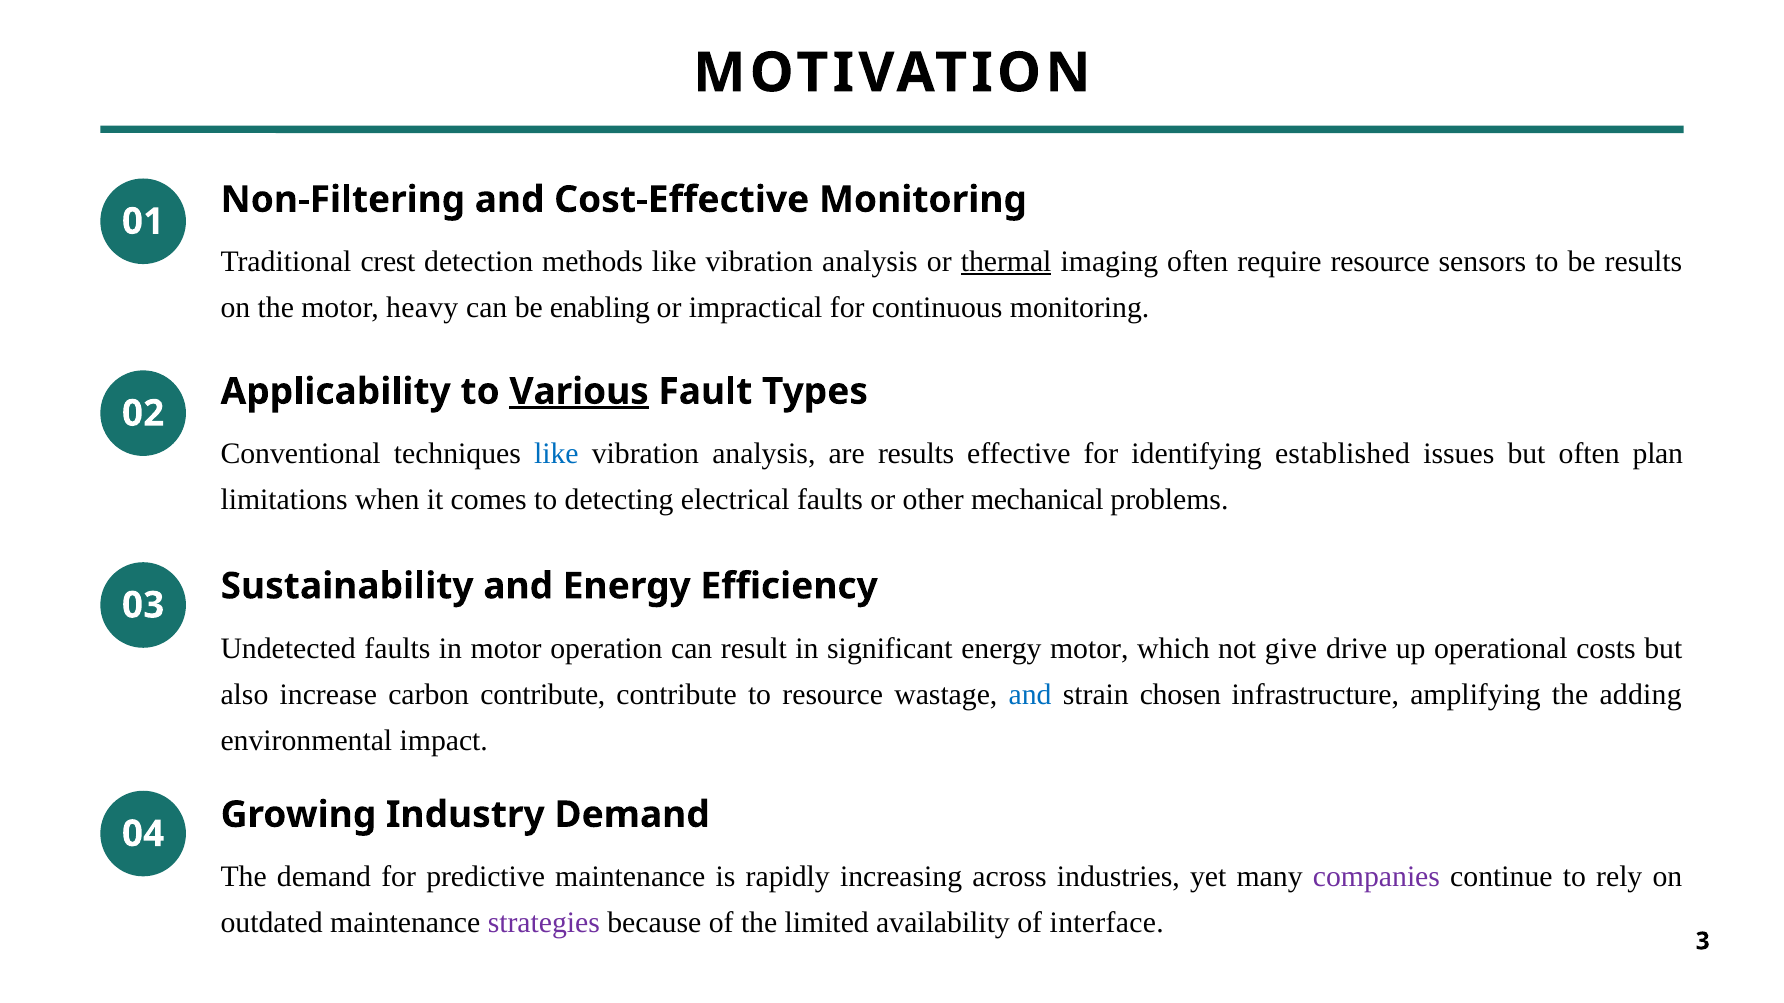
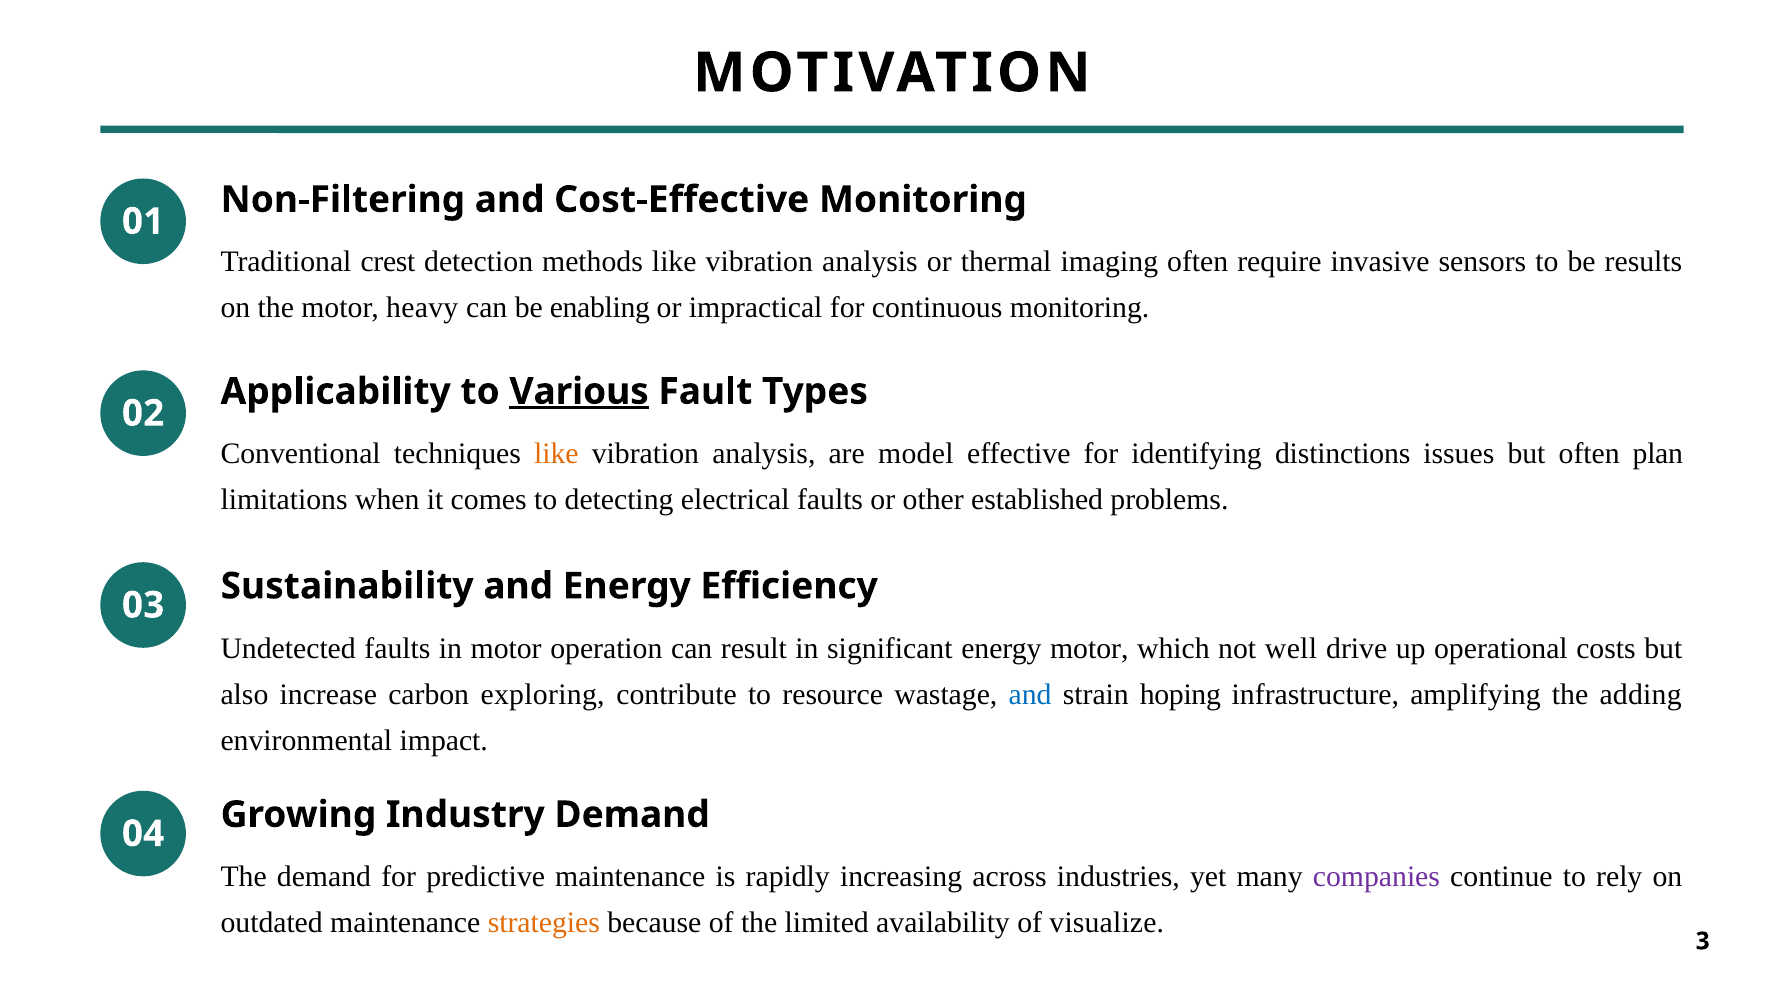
thermal underline: present -> none (1006, 262)
require resource: resource -> invasive (1380, 262)
like colour: blue -> orange (556, 454)
are results: results -> model (916, 454)
established: established -> distinctions (1343, 454)
mechanical: mechanical -> established (1037, 500)
give: give -> well (1291, 649)
carbon contribute: contribute -> exploring (543, 695)
chosen: chosen -> hoping (1180, 695)
strategies colour: purple -> orange (544, 924)
interface: interface -> visualize (1107, 924)
